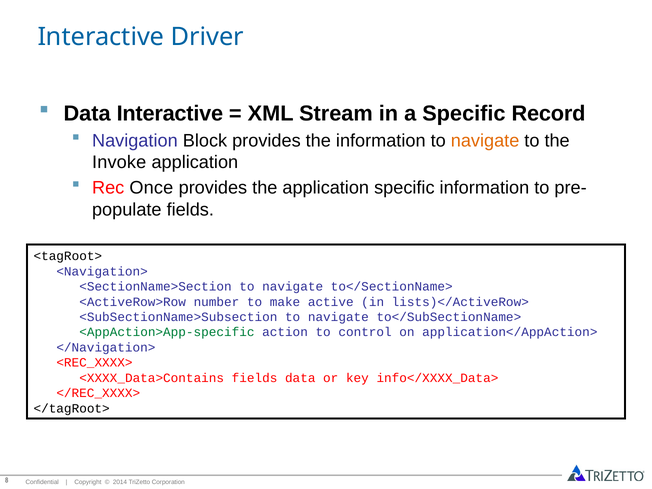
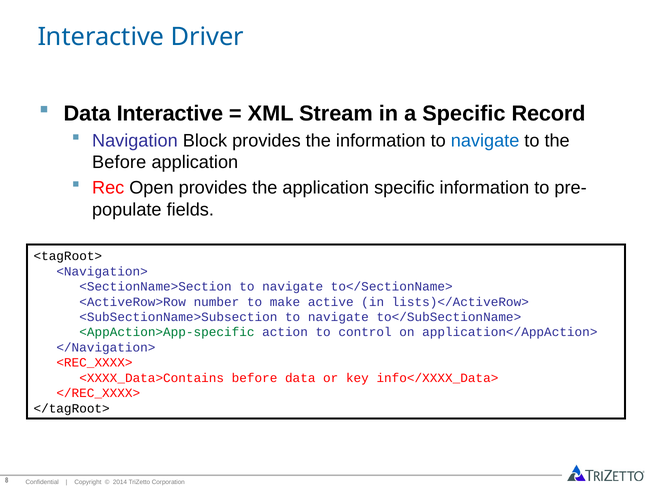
navigate colour: orange -> blue (485, 141)
Invoke: Invoke -> Before (119, 162)
Once: Once -> Open (151, 188)
<XXXX_Data>Contains fields: fields -> before (255, 378)
